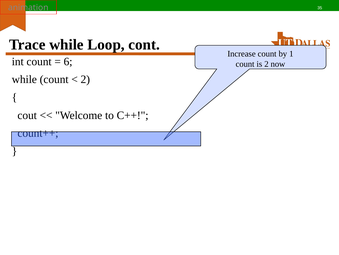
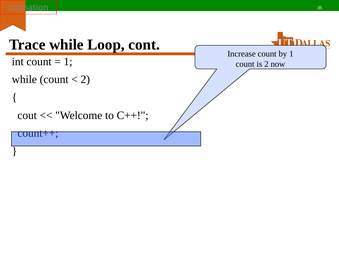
6: 6 -> 1 (68, 61)
